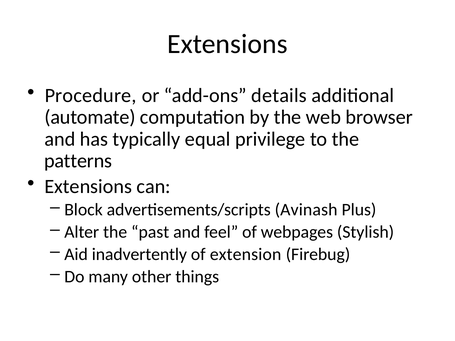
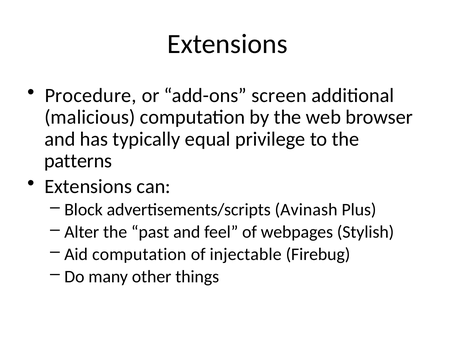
details: details -> screen (279, 95)
automate: automate -> malicious (90, 117)
Aid inadvertently: inadvertently -> computation (139, 254)
extension: extension -> injectable (246, 254)
